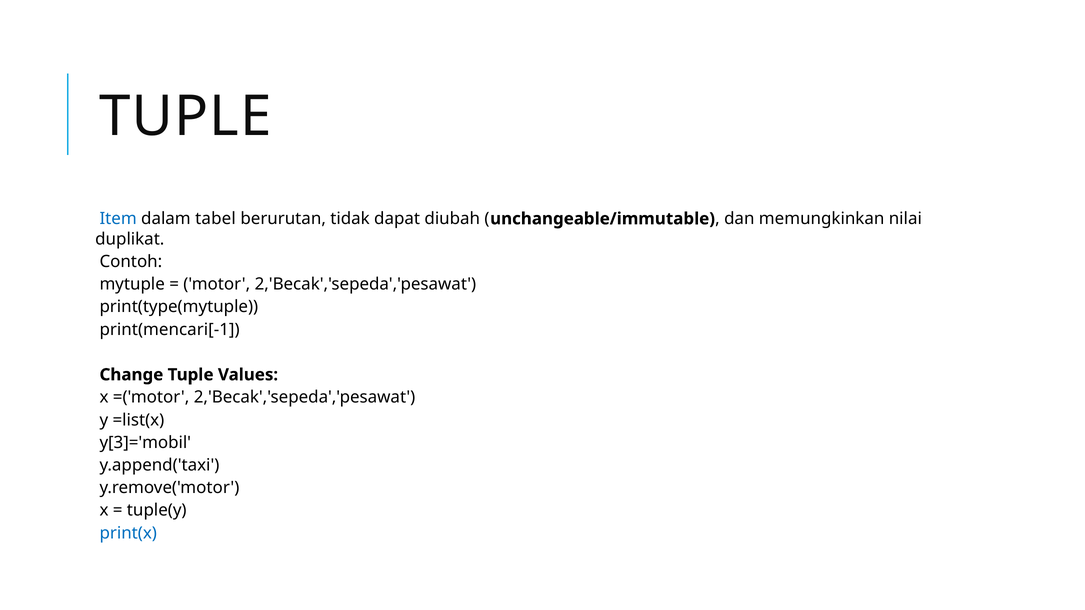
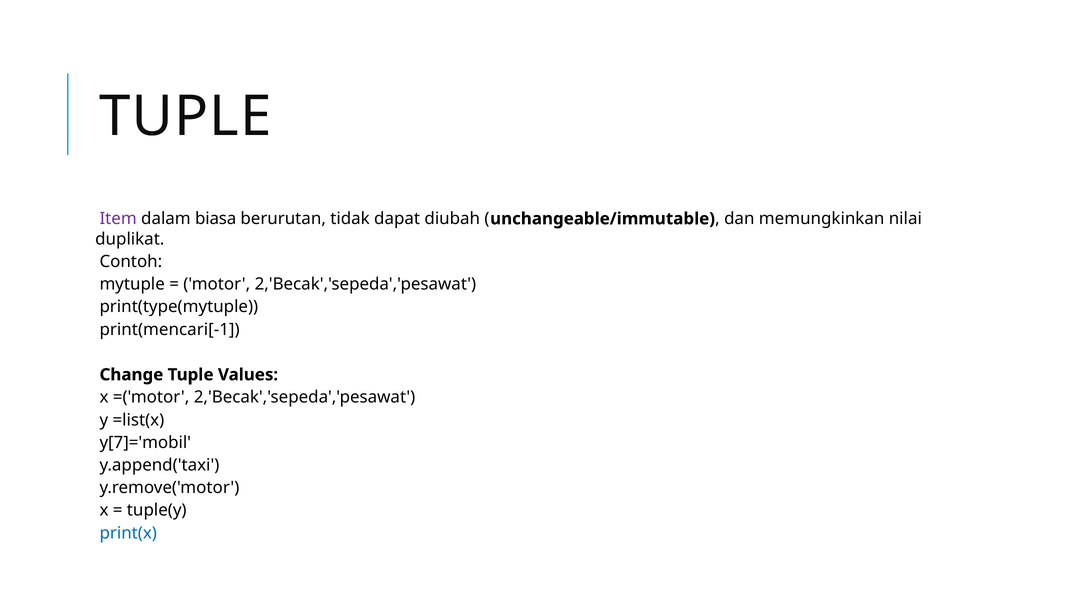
Item colour: blue -> purple (118, 219)
tabel: tabel -> biasa (216, 219)
y[3]='mobil: y[3]='mobil -> y[7]='mobil (145, 443)
